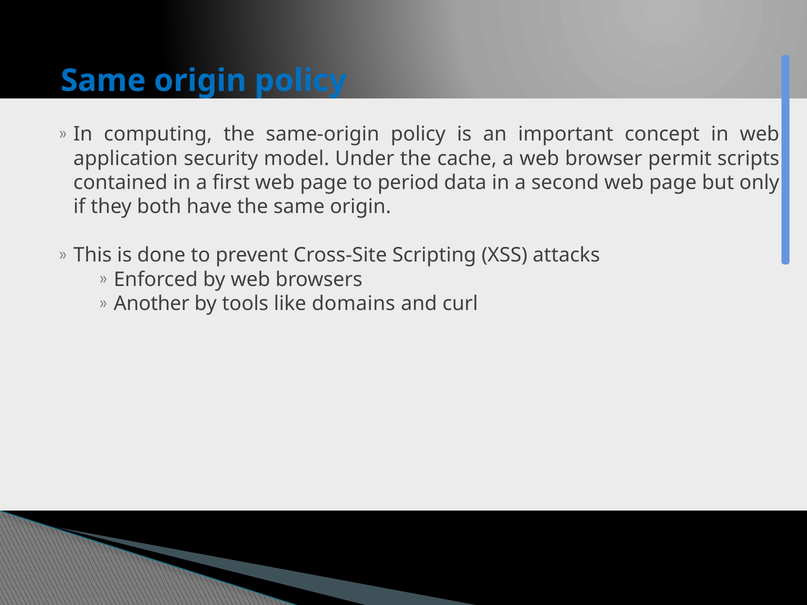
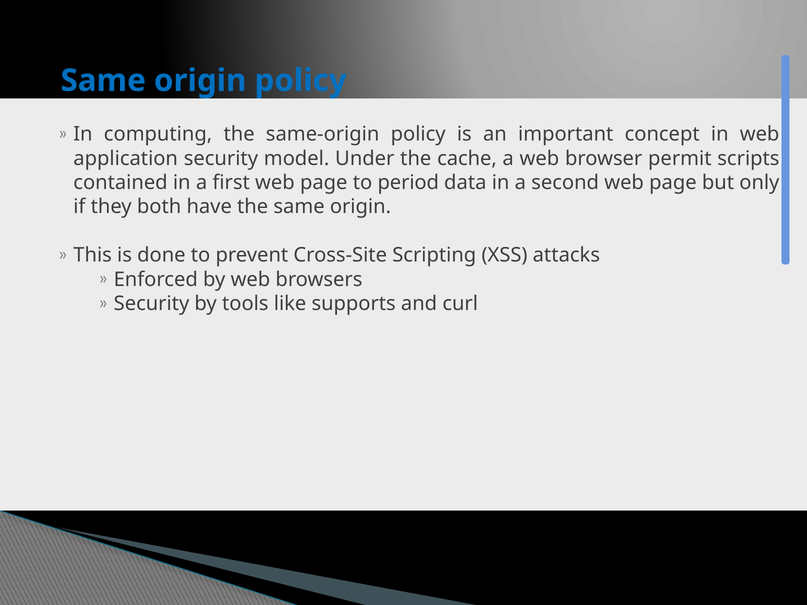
Another: Another -> Security (152, 304)
domains: domains -> supports (354, 304)
